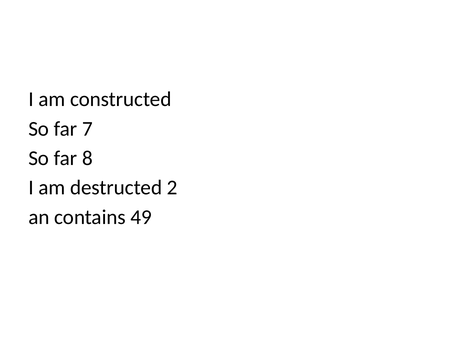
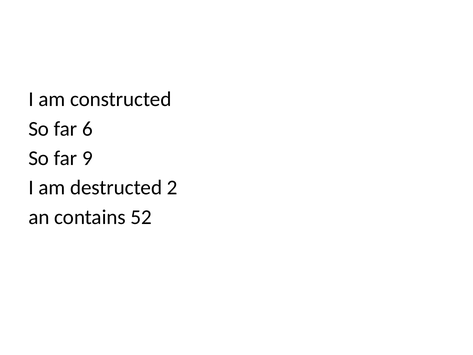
7: 7 -> 6 (87, 129)
8: 8 -> 9 (87, 158)
49: 49 -> 52 (141, 217)
